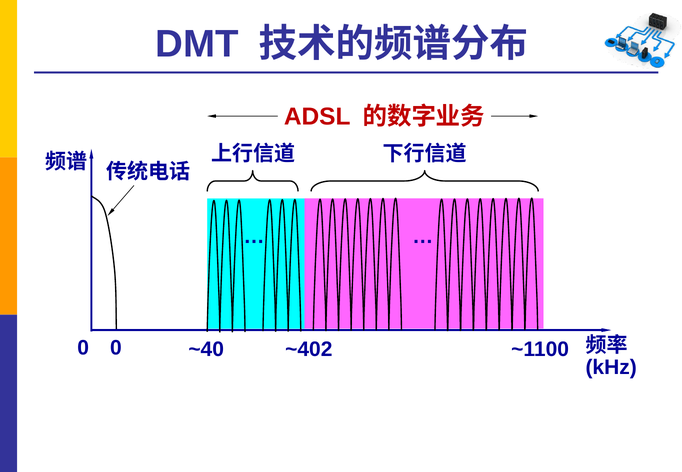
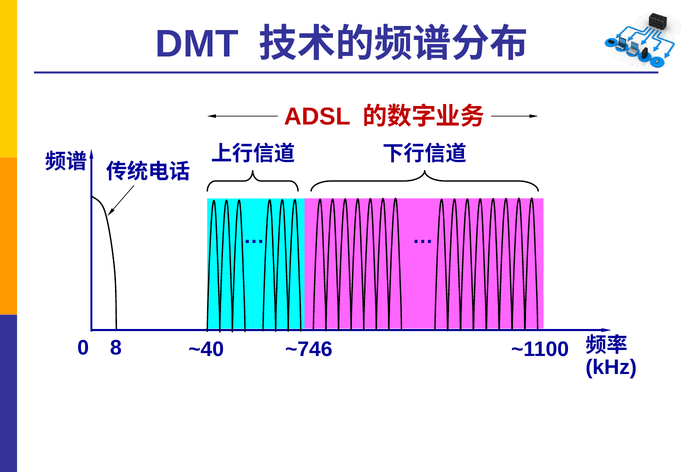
0 0: 0 -> 8 (116, 348)
~402: ~402 -> ~746 (309, 350)
